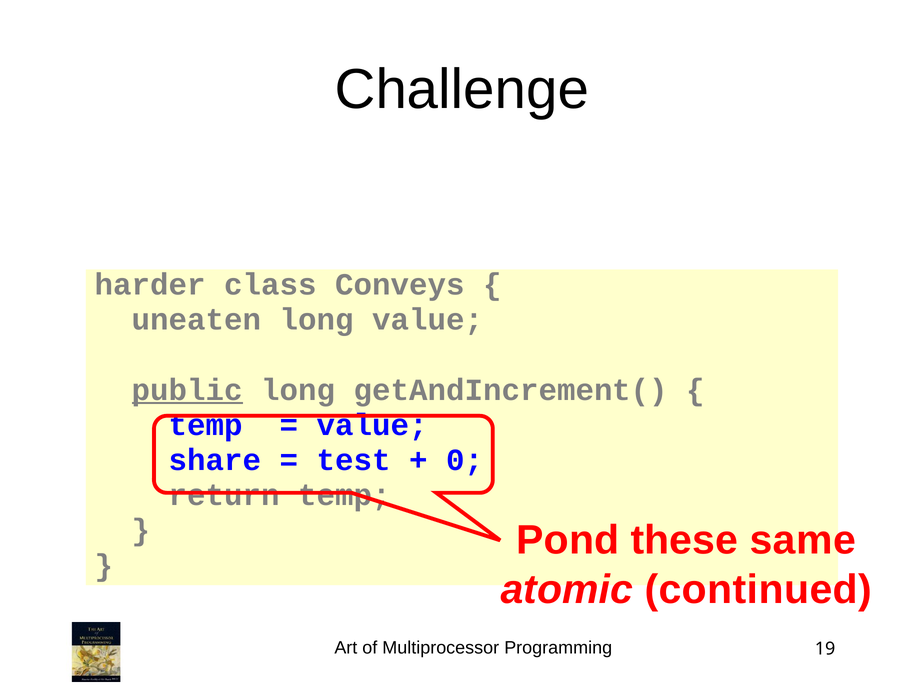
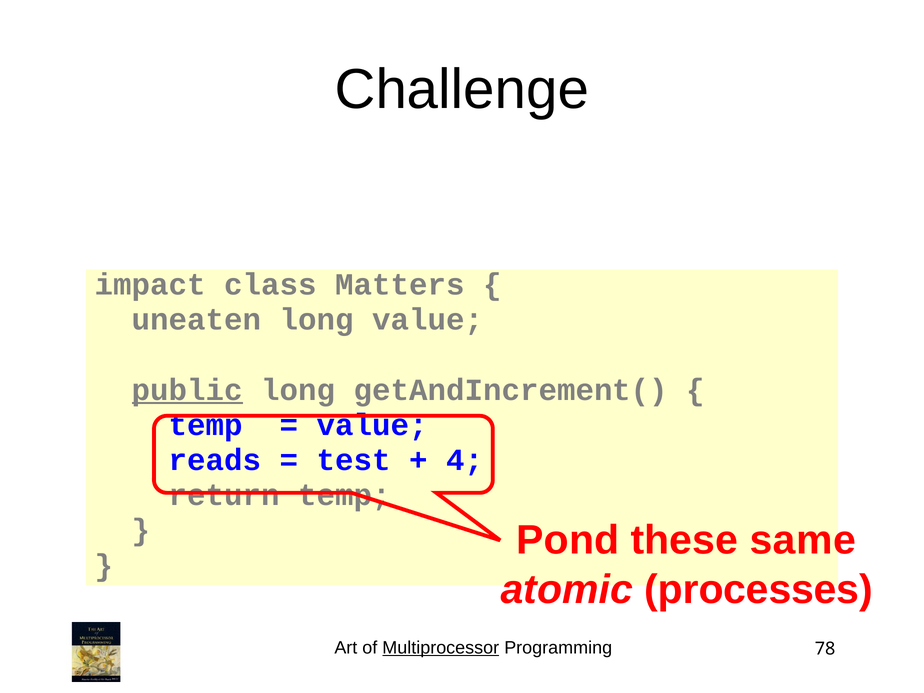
harder: harder -> impact (150, 285)
Conveys: Conveys -> Matters (400, 285)
share: share -> reads (215, 460)
0: 0 -> 4 (465, 460)
continued: continued -> processes (759, 590)
Multiprocessor underline: none -> present (441, 648)
19: 19 -> 78 (825, 649)
